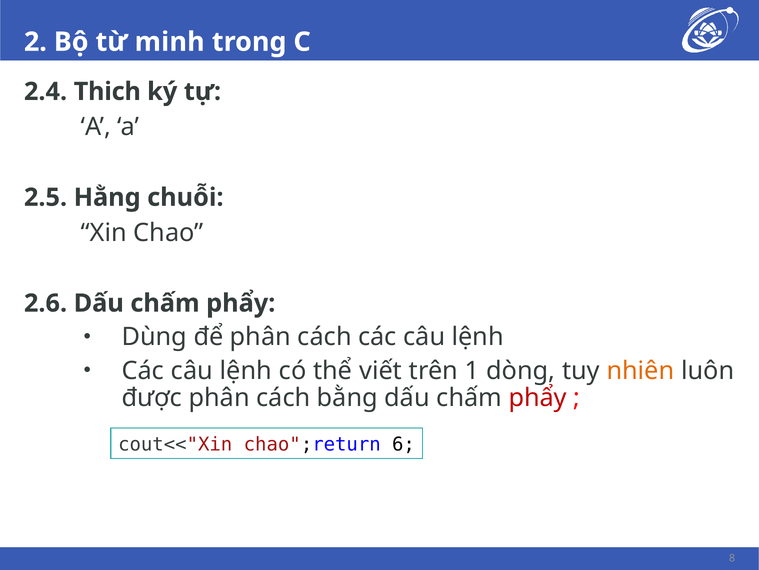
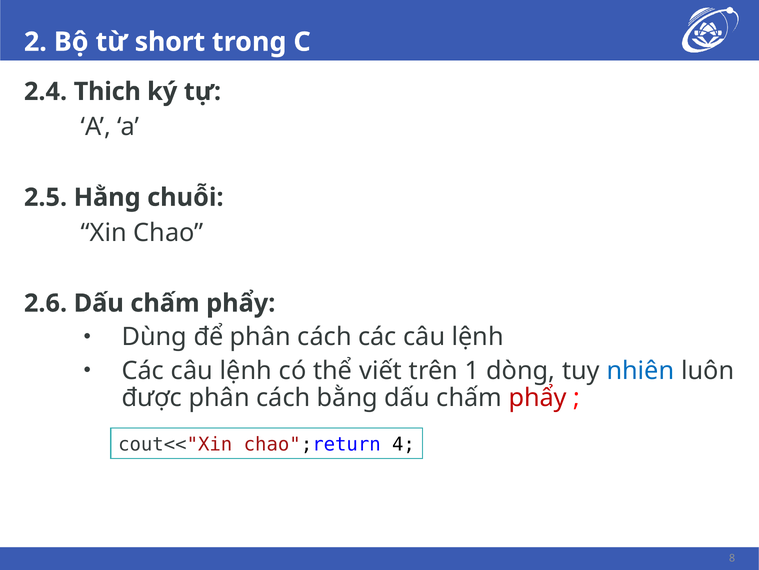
minh: minh -> short (170, 42)
nhiên colour: orange -> blue (641, 370)
6: 6 -> 4 (403, 444)
